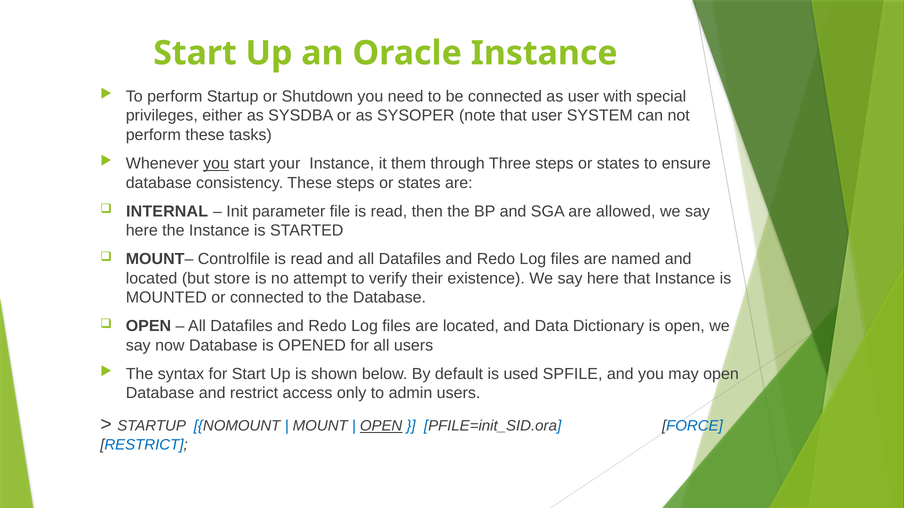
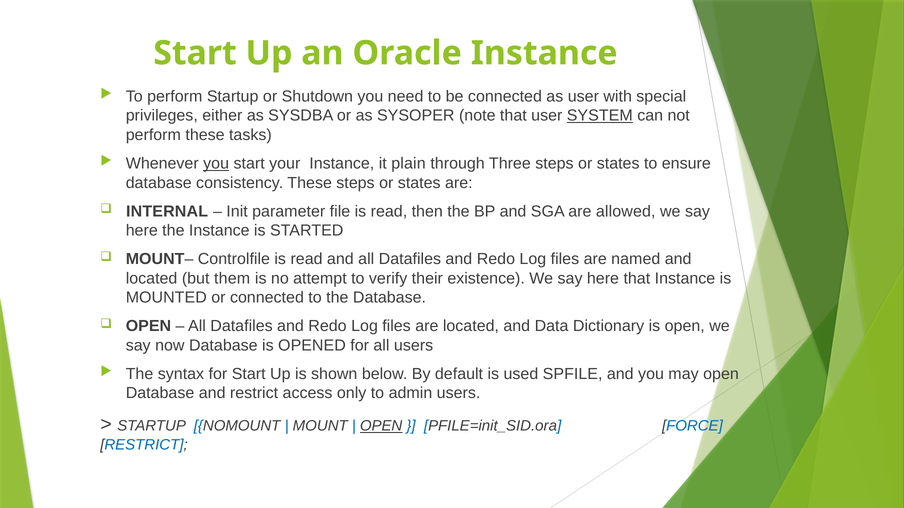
SYSTEM underline: none -> present (600, 116)
them: them -> plain (408, 164)
store: store -> them (232, 279)
